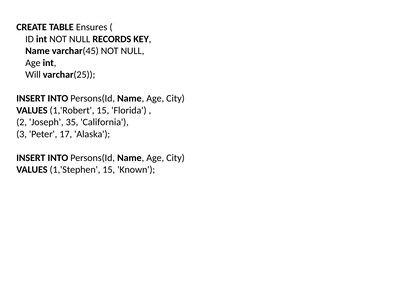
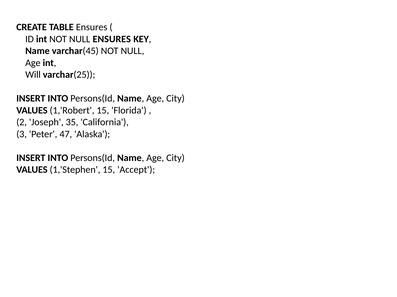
NULL RECORDS: RECORDS -> ENSURES (112, 39)
17: 17 -> 47 (66, 134)
Known: Known -> Accept (136, 170)
